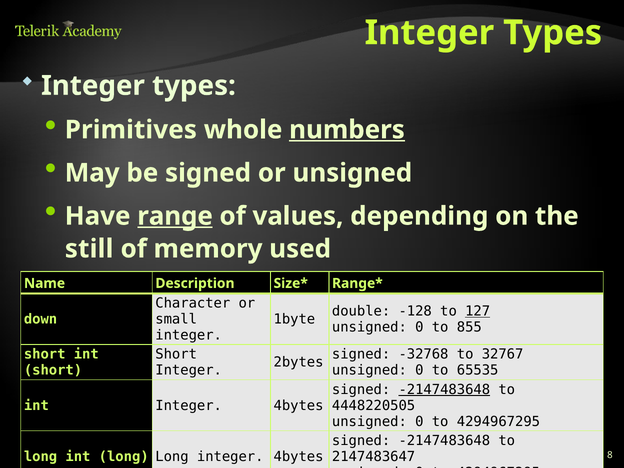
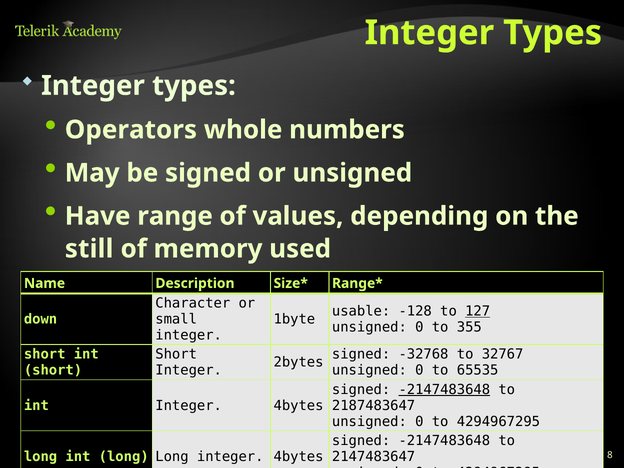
Primitives: Primitives -> Operators (131, 130)
numbers underline: present -> none (347, 130)
range underline: present -> none (175, 216)
double: double -> usable (361, 311)
855: 855 -> 355 (469, 327)
4448220505: 4448220505 -> 2187483647 (374, 405)
